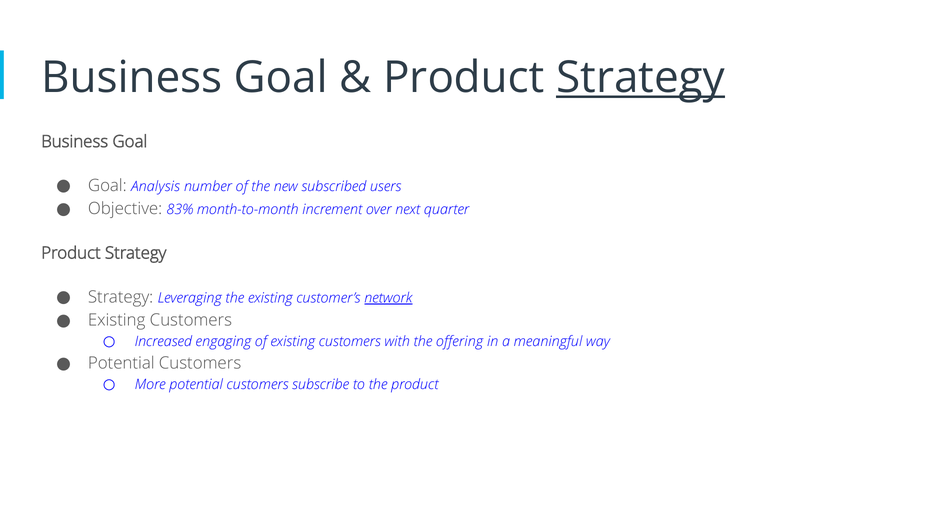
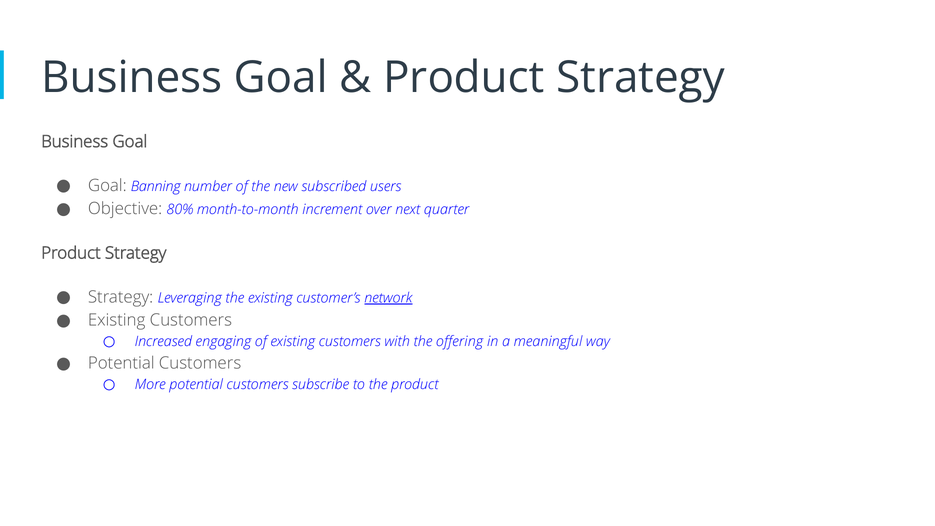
Strategy underline: present -> none (641, 78)
Analysis: Analysis -> Banning (156, 186)
83%: 83% -> 80% (180, 210)
